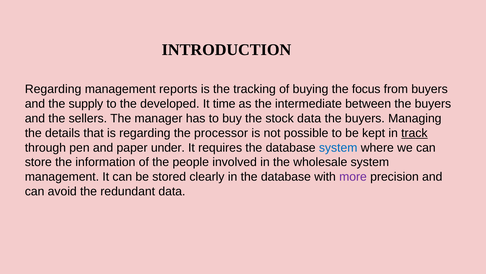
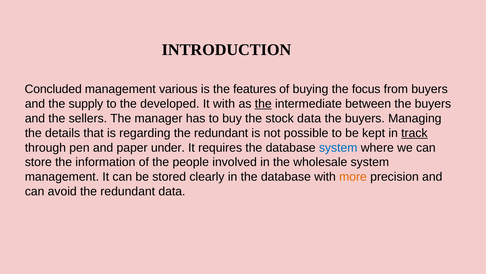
Regarding: Regarding -> Concluded (53, 89)
reports: reports -> various (178, 89)
tracking: tracking -> features (255, 89)
It time: time -> with (224, 104)
the underline: none -> present (263, 104)
regarding the processor: processor -> redundant (221, 133)
more colour: purple -> orange (353, 176)
